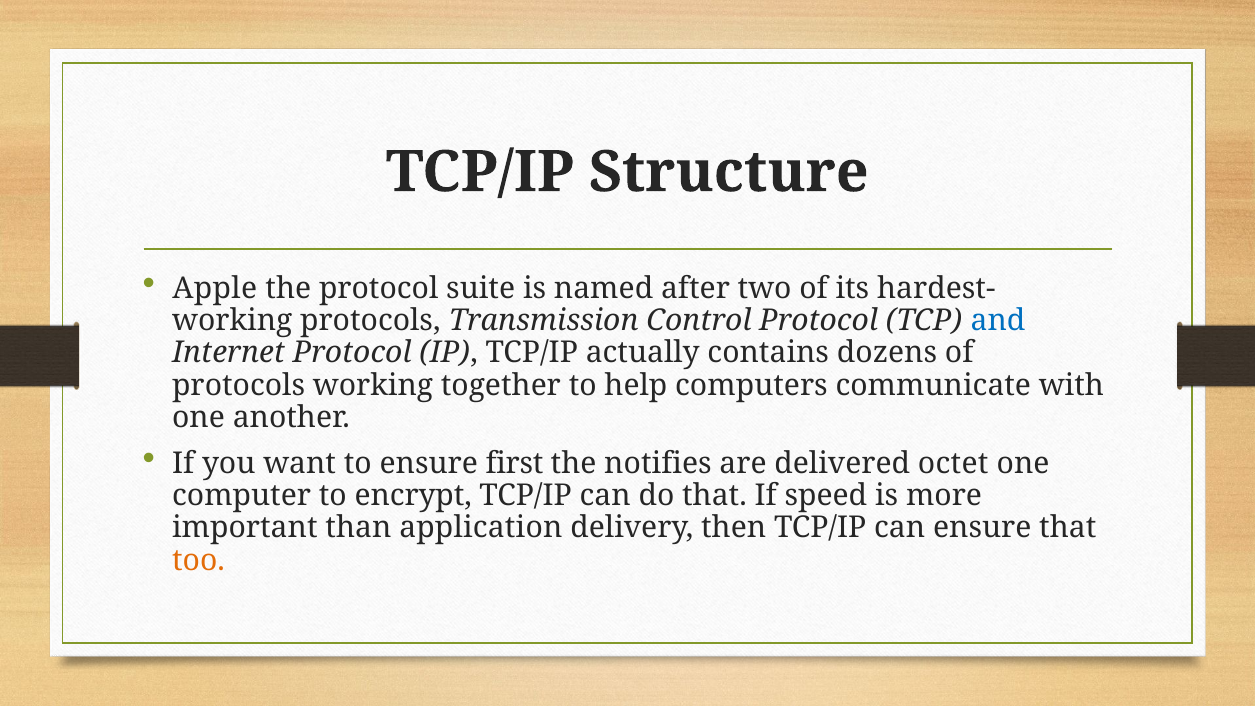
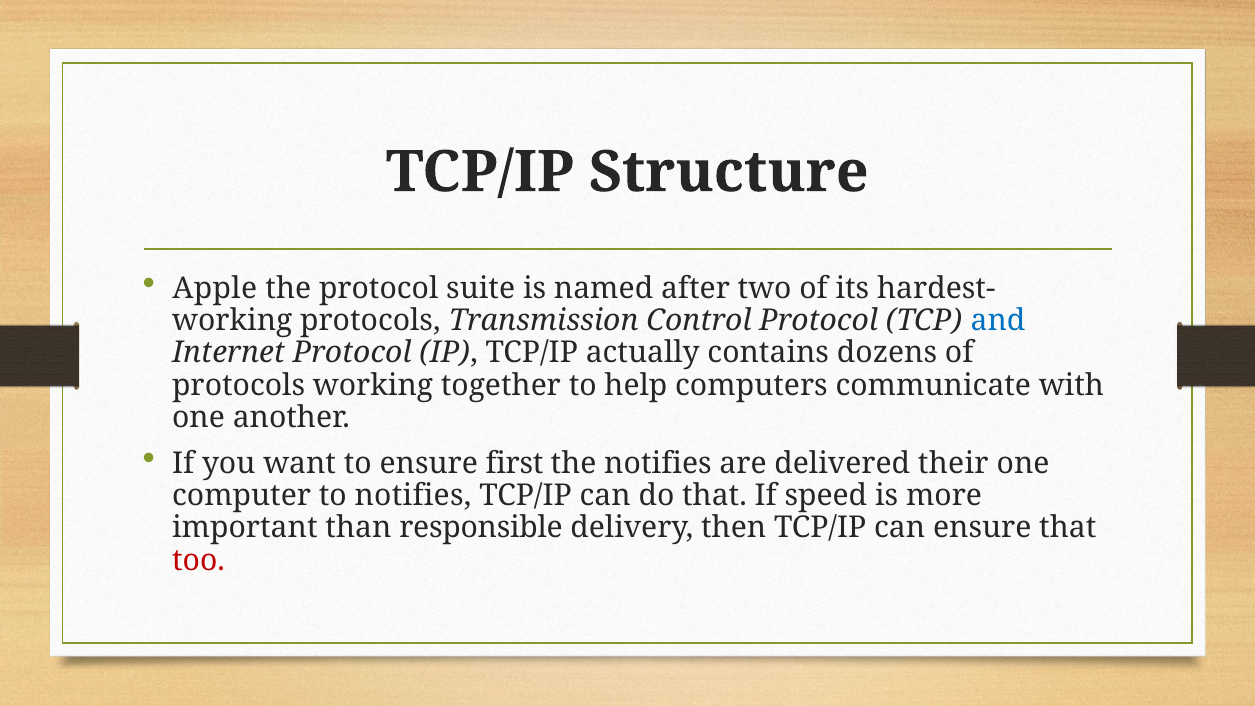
octet: octet -> their (953, 463)
to encrypt: encrypt -> notifies (413, 495)
application: application -> responsible (481, 528)
too colour: orange -> red (199, 560)
